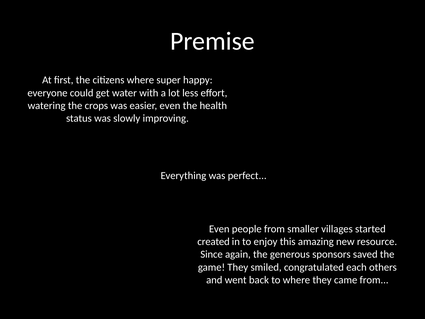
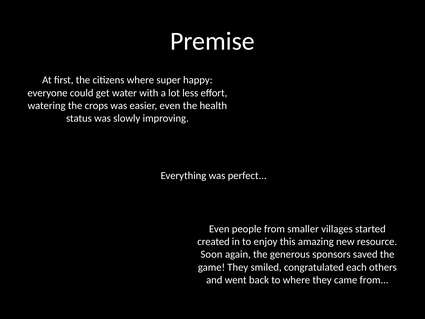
Since: Since -> Soon (211, 254)
